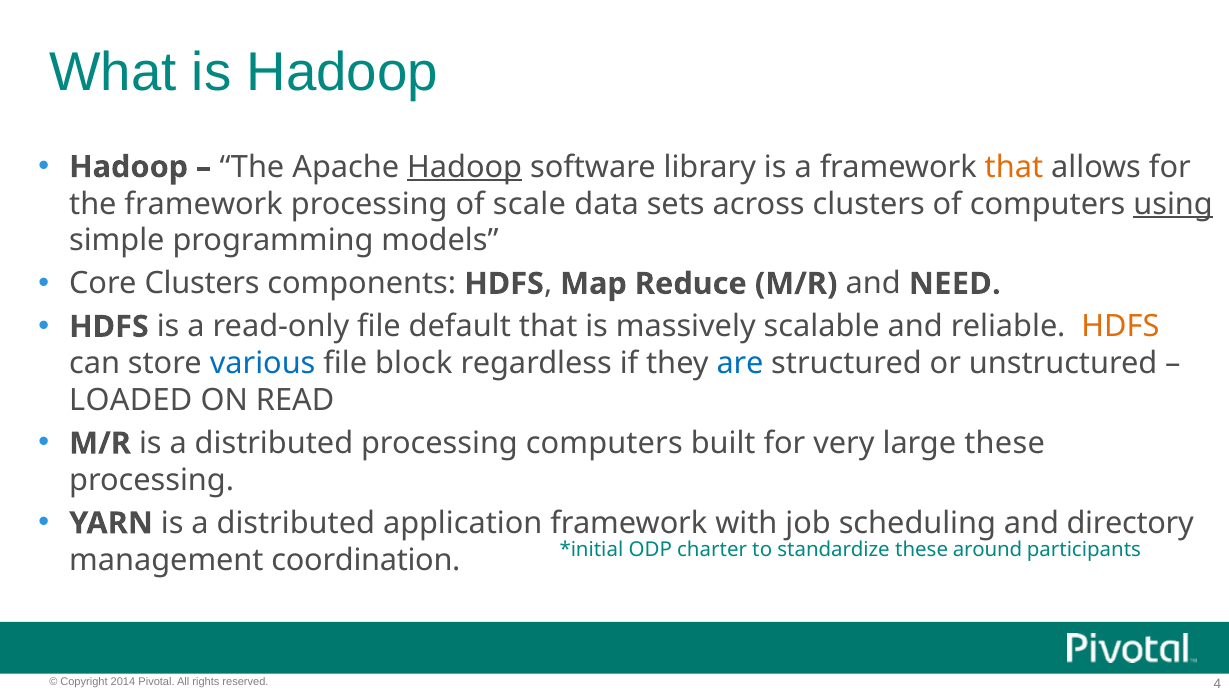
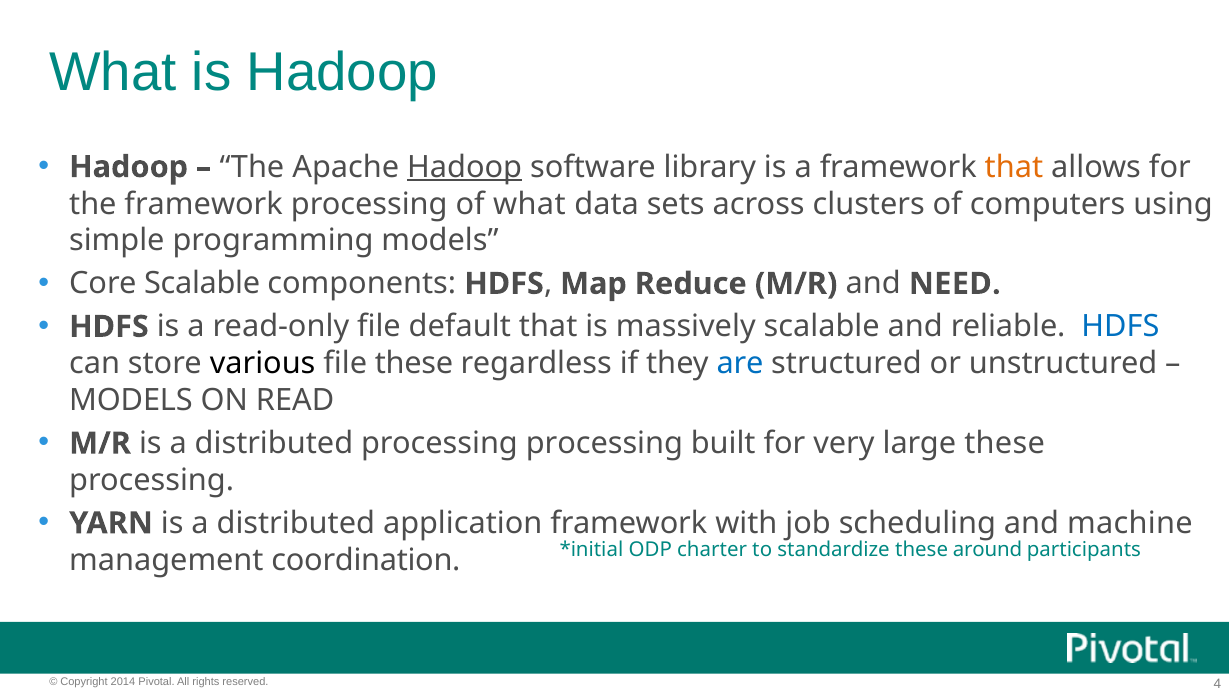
of scale: scale -> what (529, 204)
using underline: present -> none (1173, 204)
Core Clusters: Clusters -> Scalable (202, 284)
HDFS colour: orange -> blue (1120, 327)
various colour: blue -> black (263, 364)
file block: block -> these (414, 364)
LOADED: LOADED -> MODELS (131, 401)
processing computers: computers -> processing (604, 444)
directory: directory -> machine (1130, 524)
